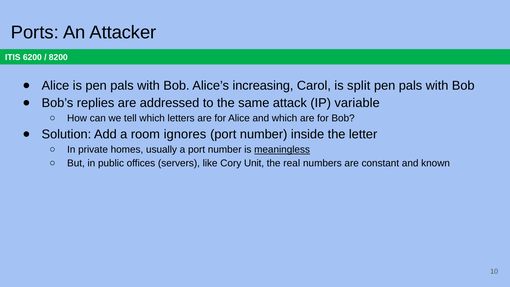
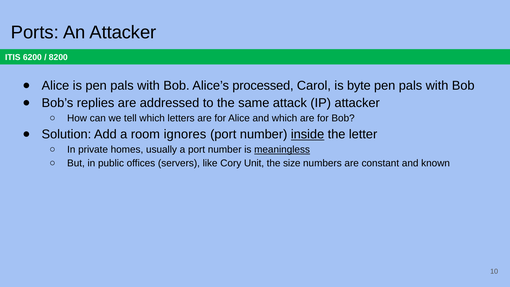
increasing: increasing -> processed (263, 85)
split: split -> byte (359, 85)
IP variable: variable -> attacker (357, 103)
inside underline: none -> present (308, 134)
real: real -> size (292, 163)
